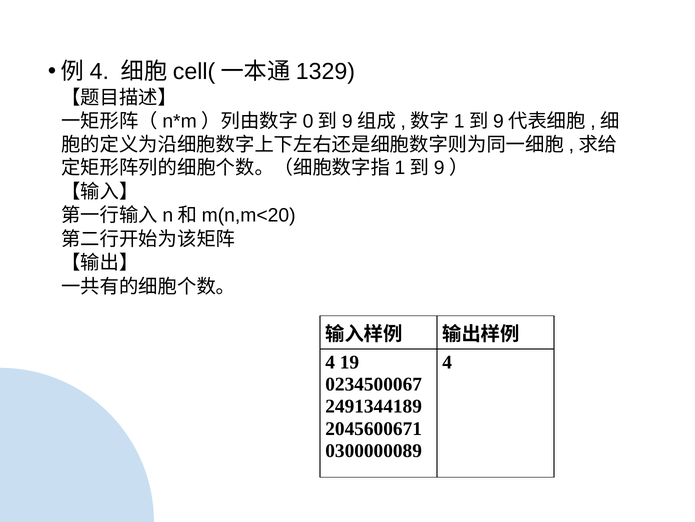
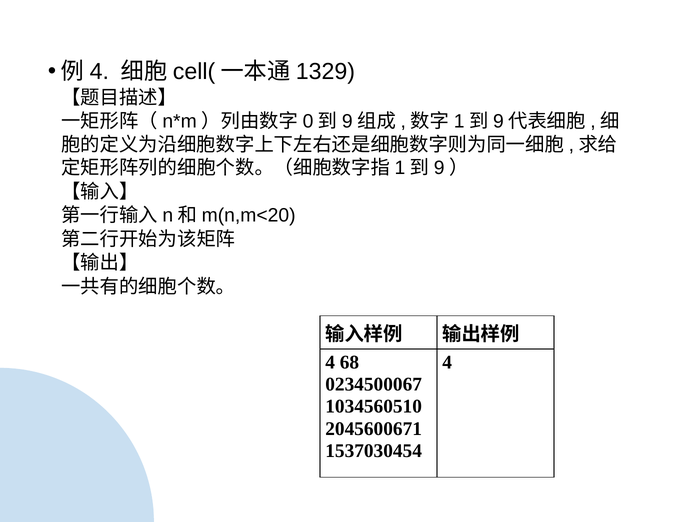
19: 19 -> 68 (349, 362)
2491344189: 2491344189 -> 1034560510 (374, 406)
0300000089: 0300000089 -> 1537030454 (374, 450)
